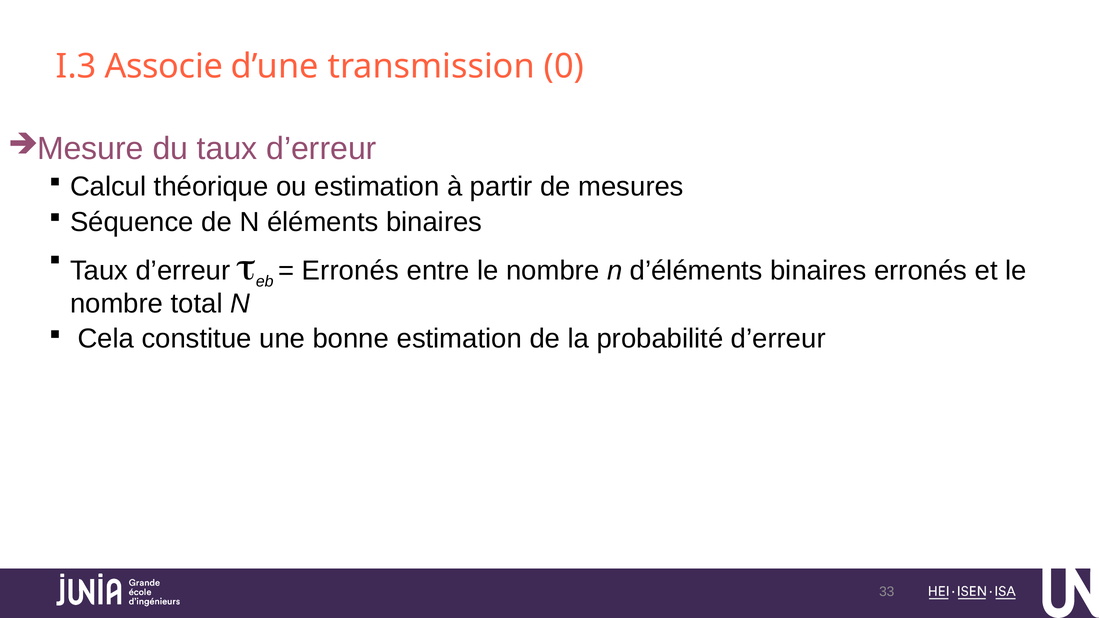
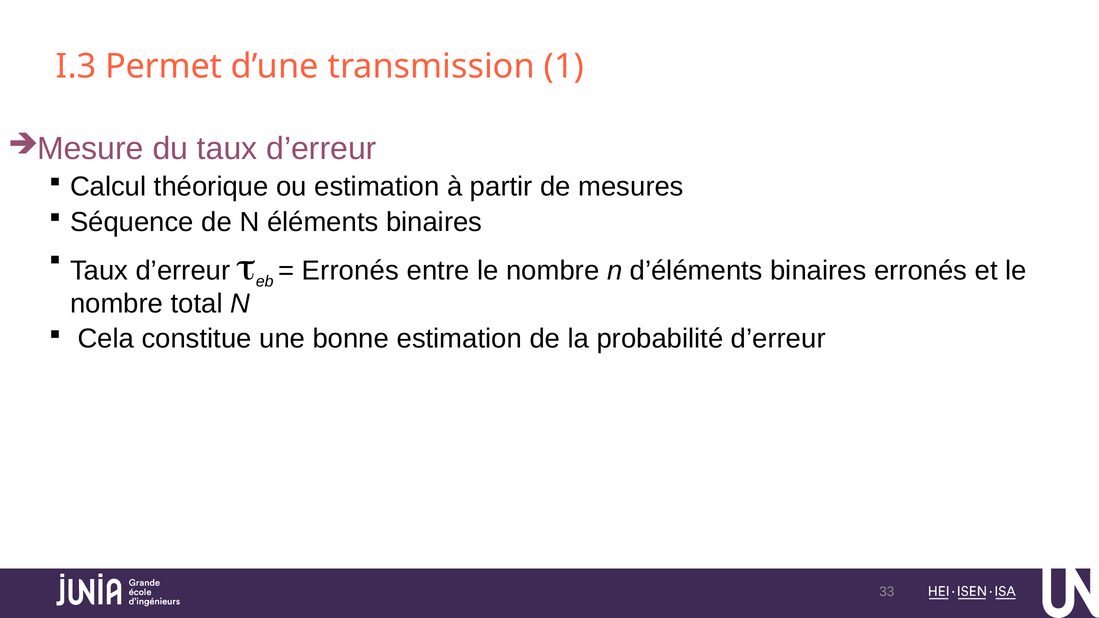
Associe: Associe -> Permet (164, 67)
0: 0 -> 1 (564, 67)
